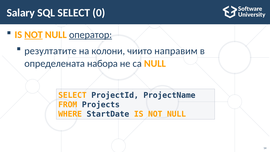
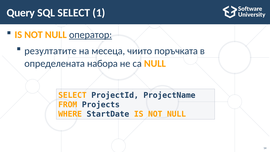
Salary: Salary -> Query (21, 13)
0: 0 -> 1 (99, 13)
NOT underline: present -> none (34, 35)
колони: колони -> месеца (108, 51)
направим: направим -> поръчката (176, 51)
